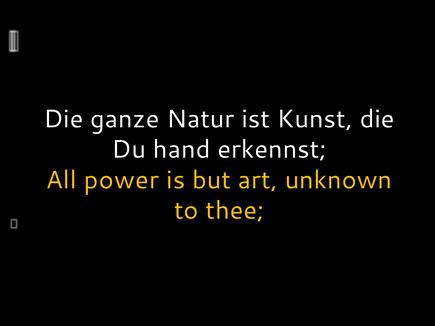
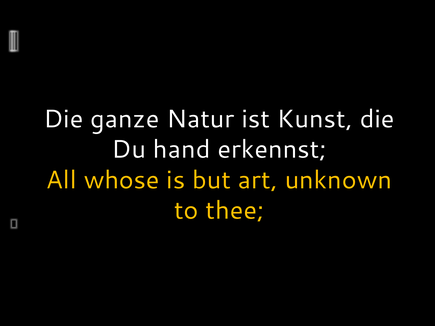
power: power -> whose (122, 180)
